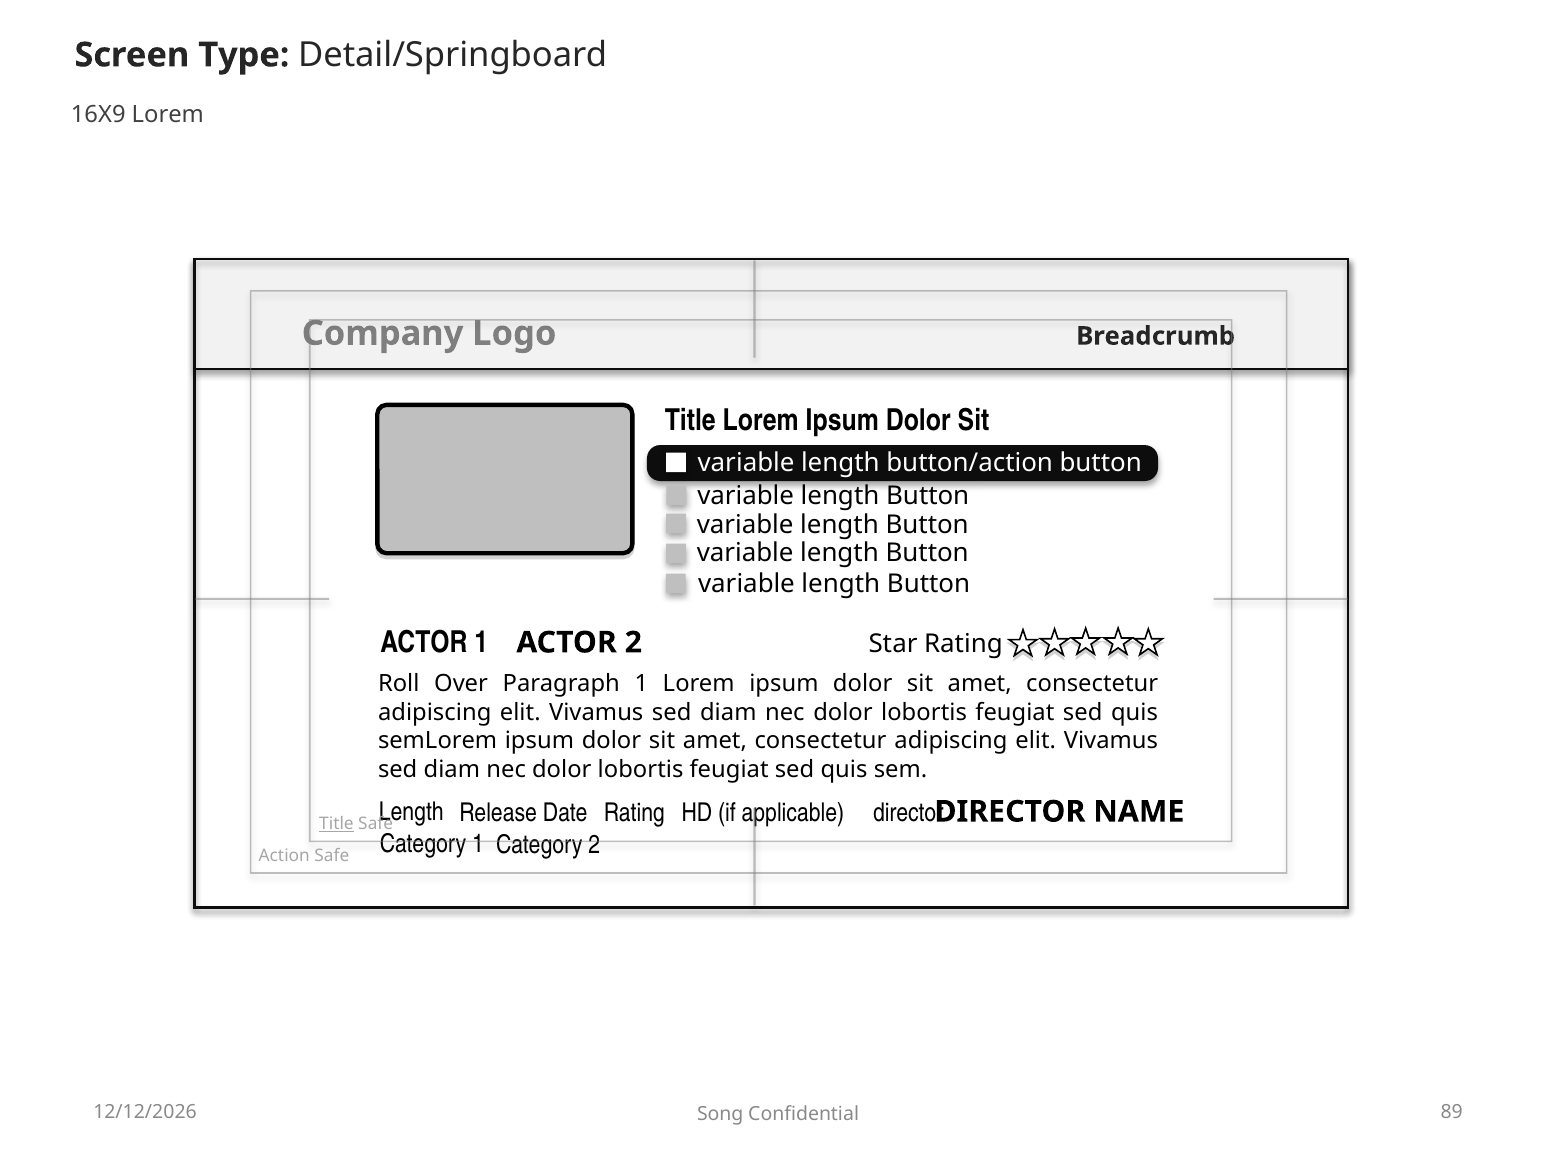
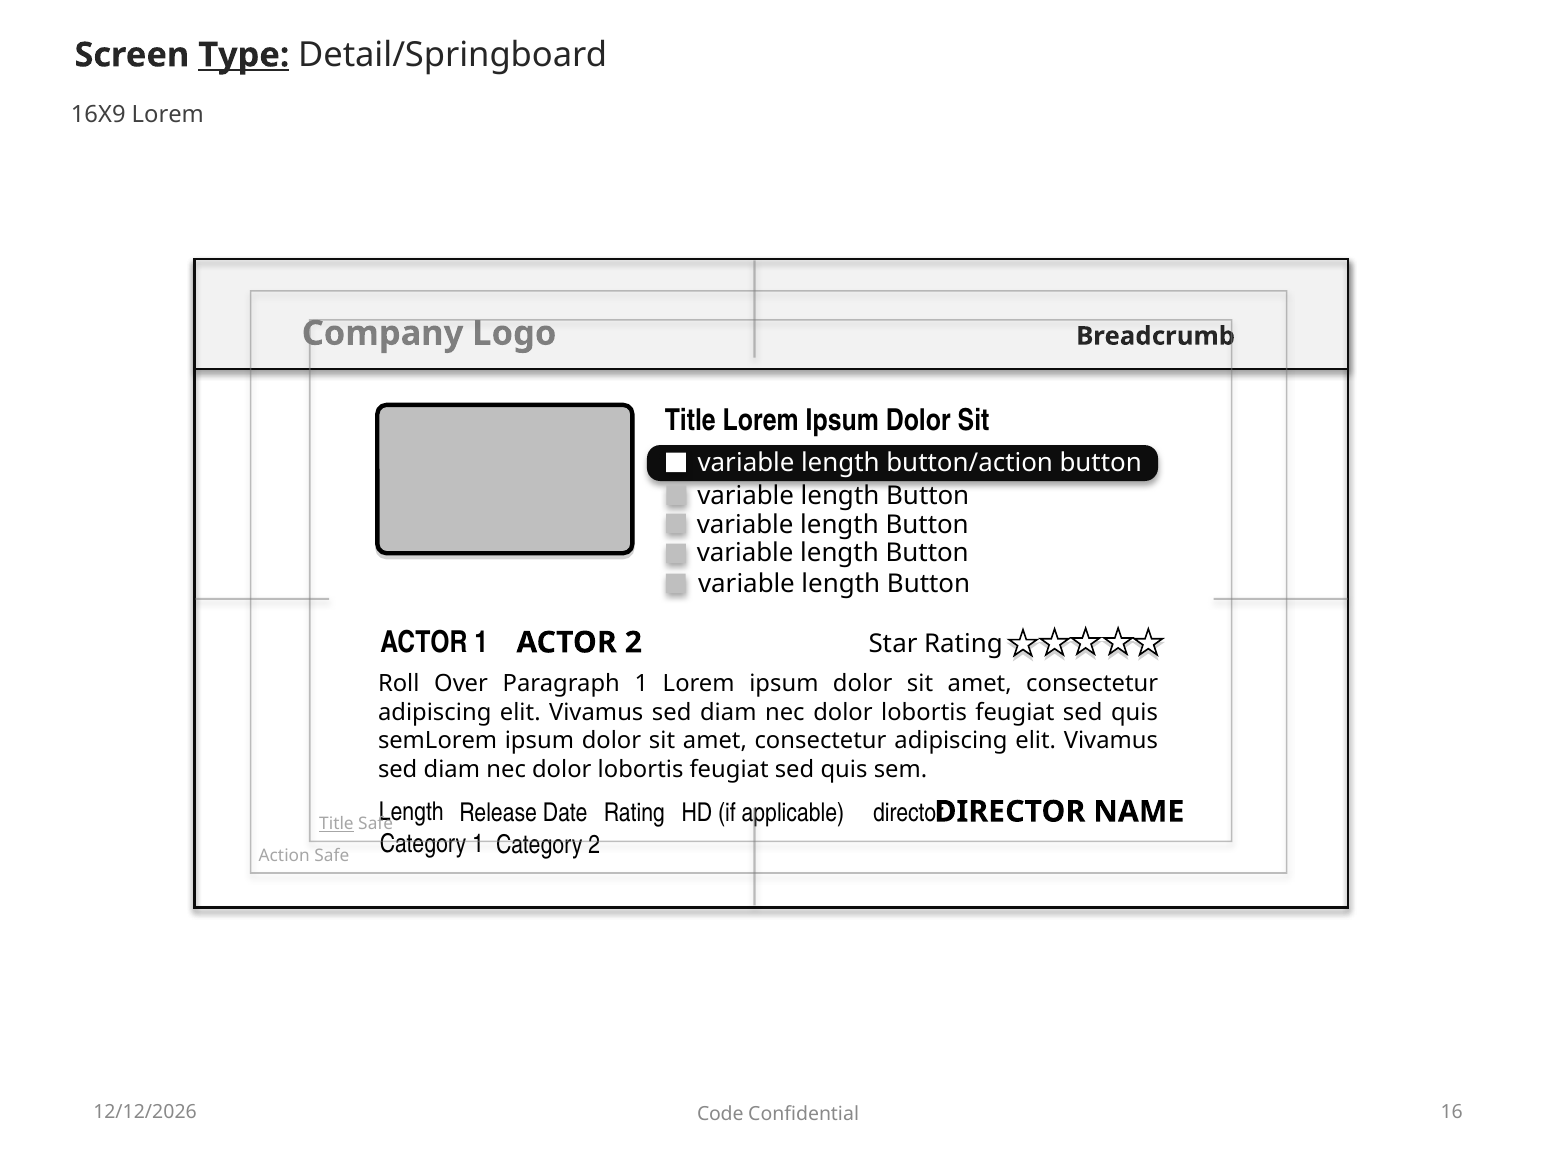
Type underline: none -> present (244, 55)
Song: Song -> Code (720, 1114)
89: 89 -> 16 (1452, 1112)
